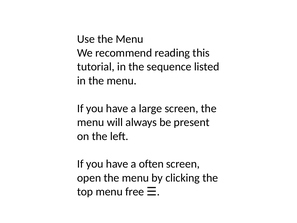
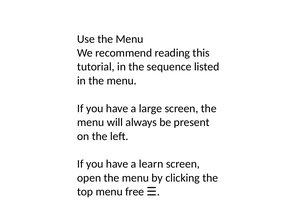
often: often -> learn (151, 164)
